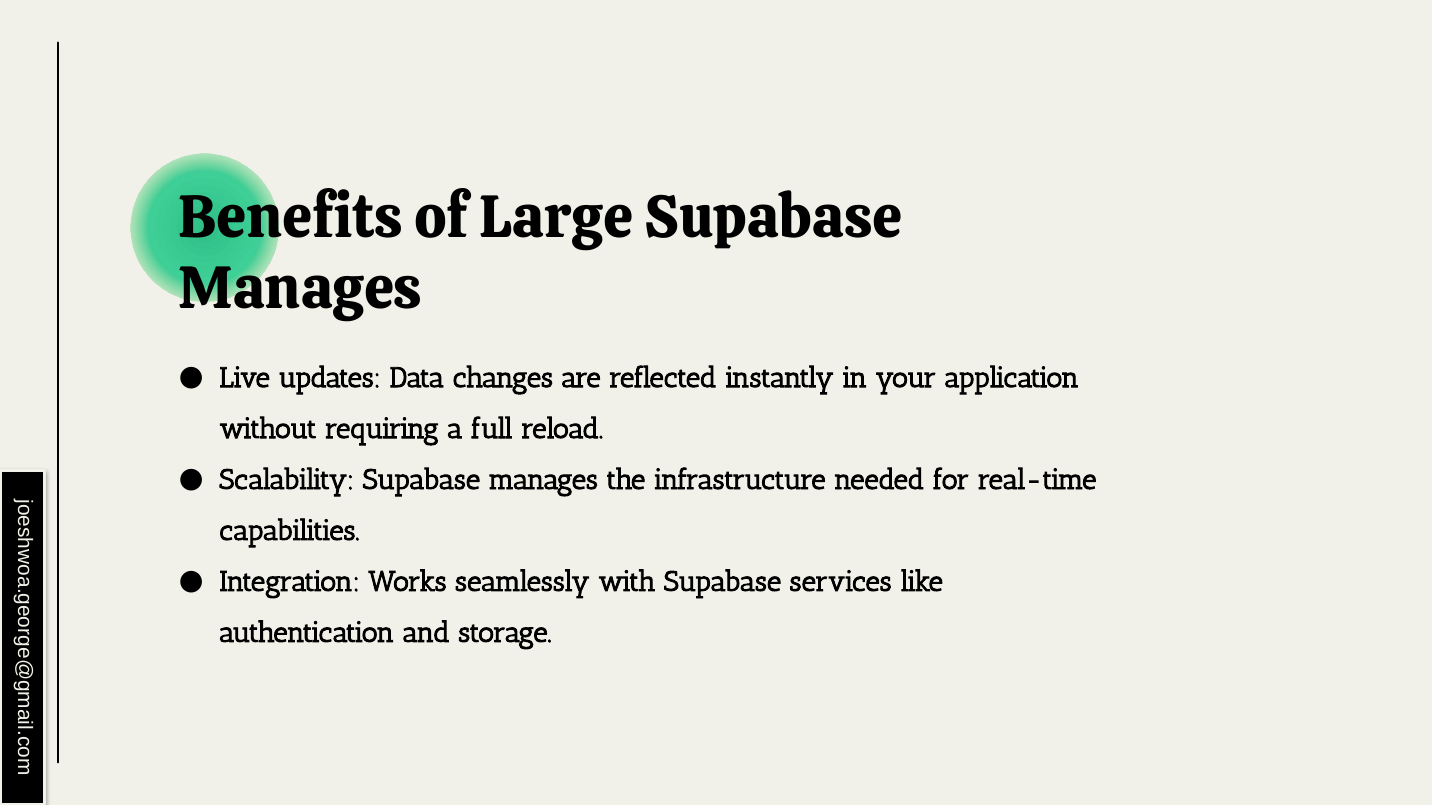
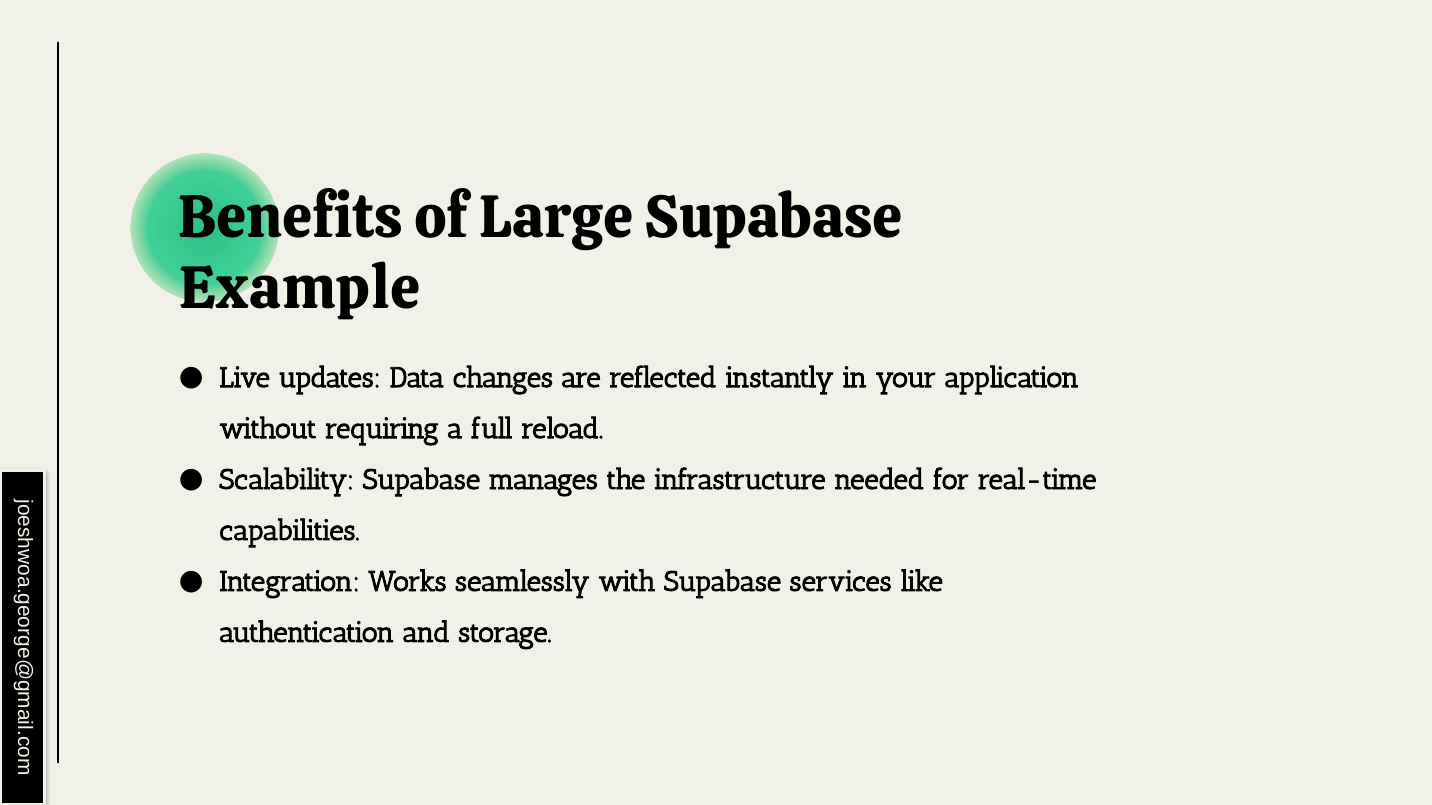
Manages: Manages -> Example (300, 289)
